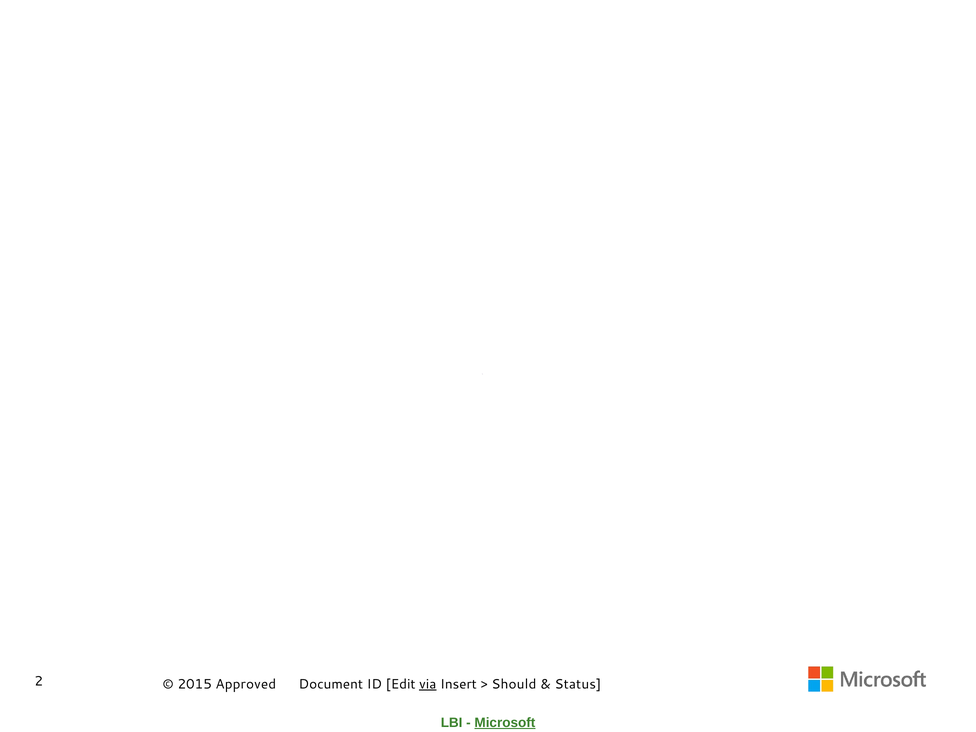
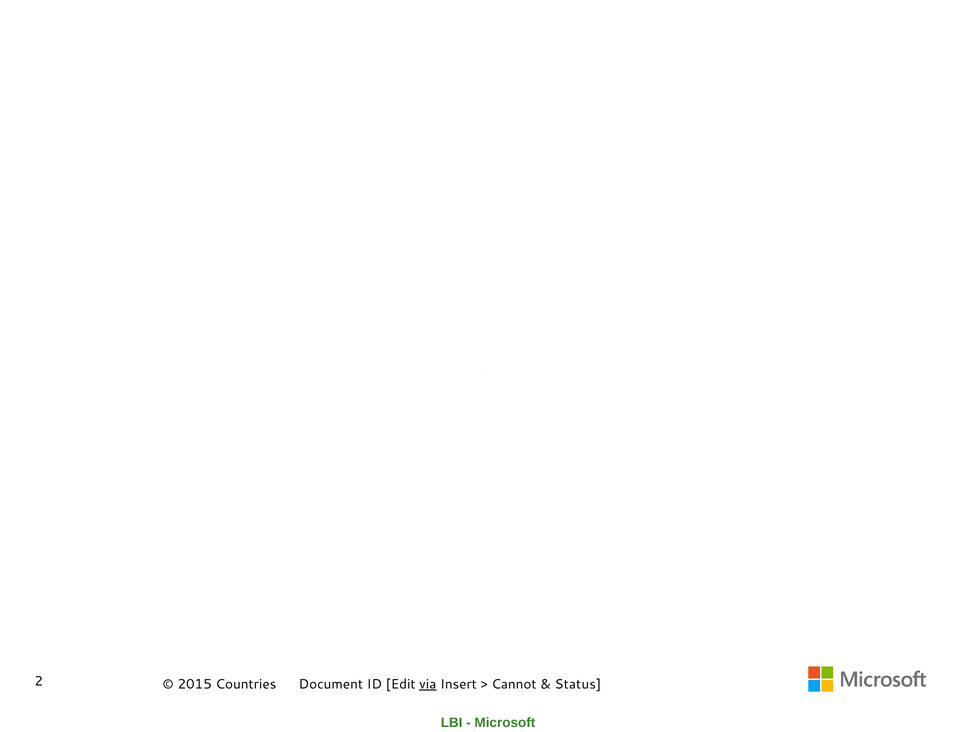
Approved: Approved -> Countries (246, 684)
Should: Should -> Cannot (514, 684)
Microsoft underline: present -> none (505, 723)
